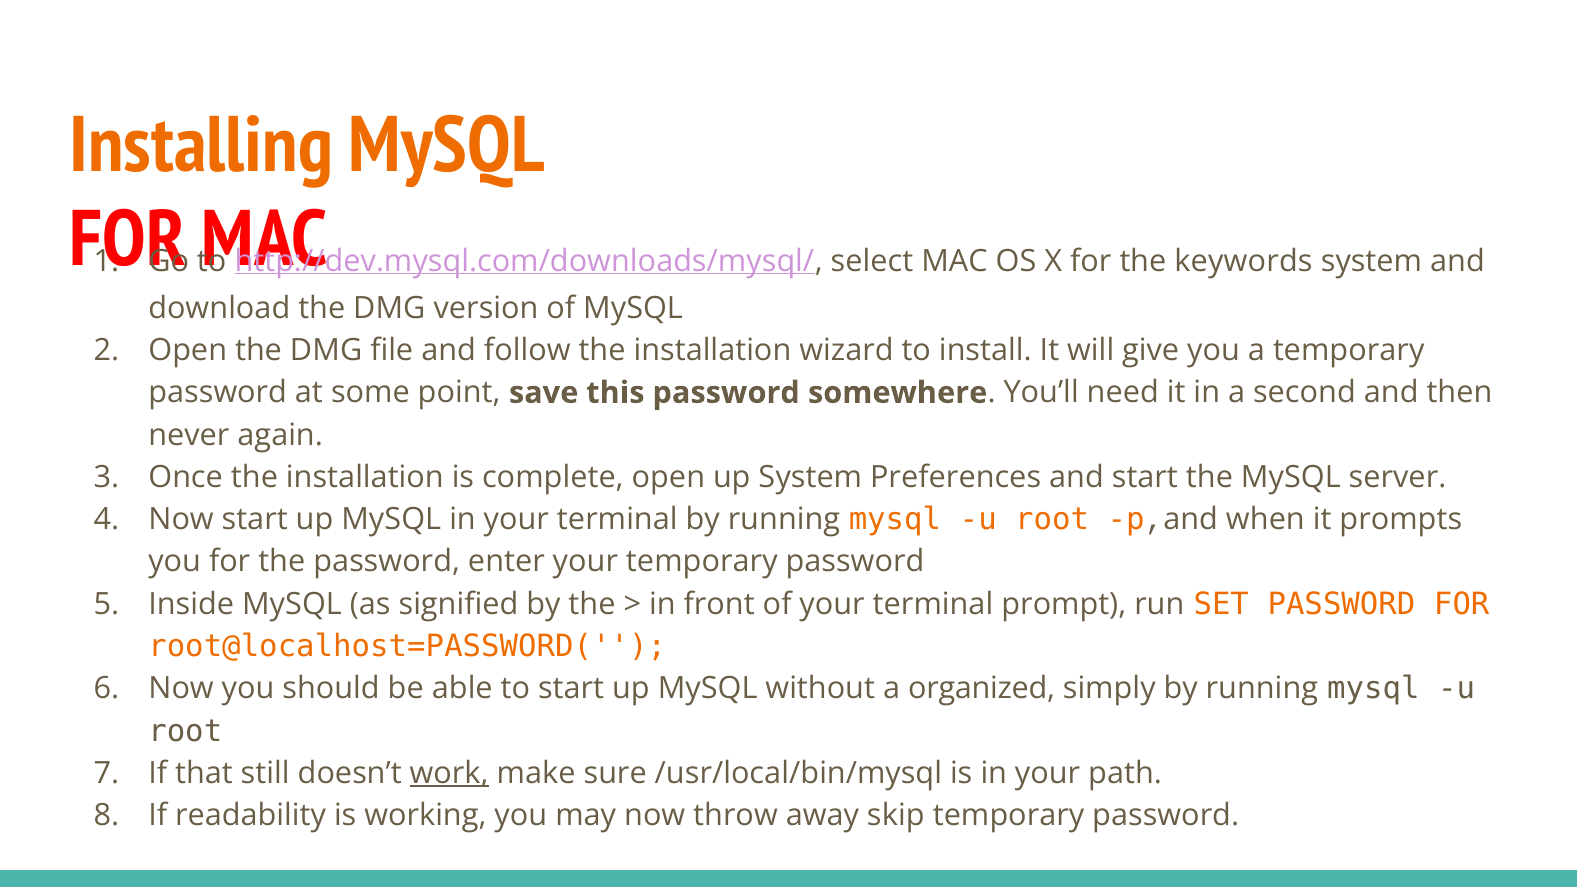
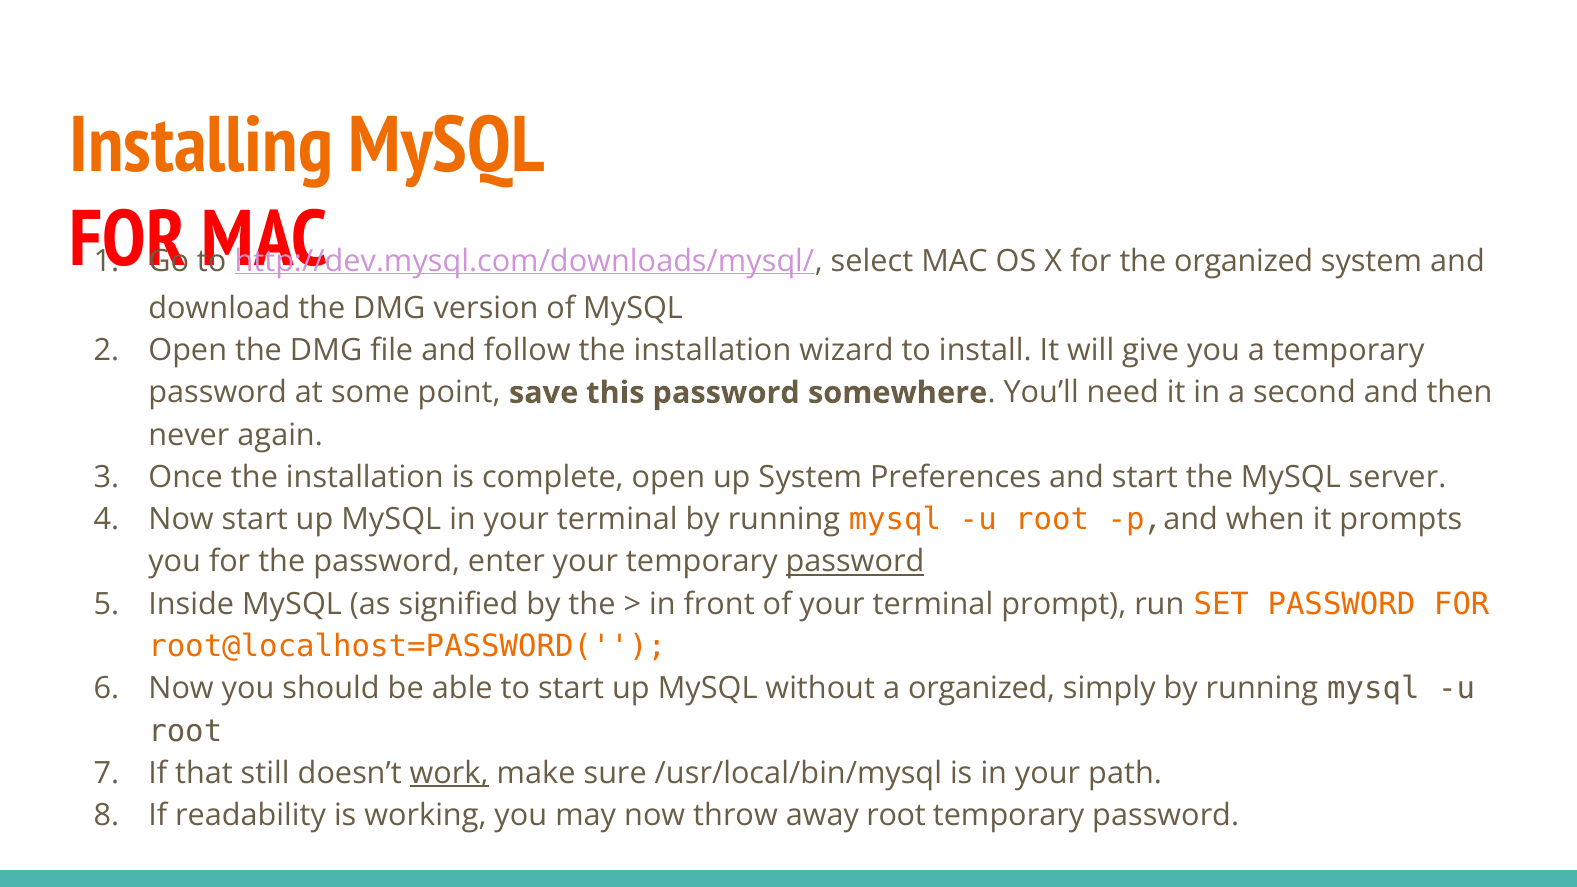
the keywords: keywords -> organized (1244, 261)
password underline: none -> present (855, 562)
away skip: skip -> root (896, 816)
